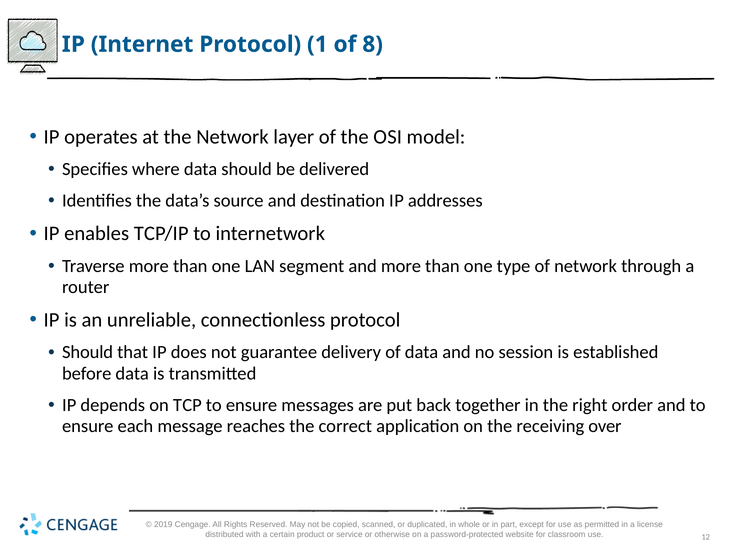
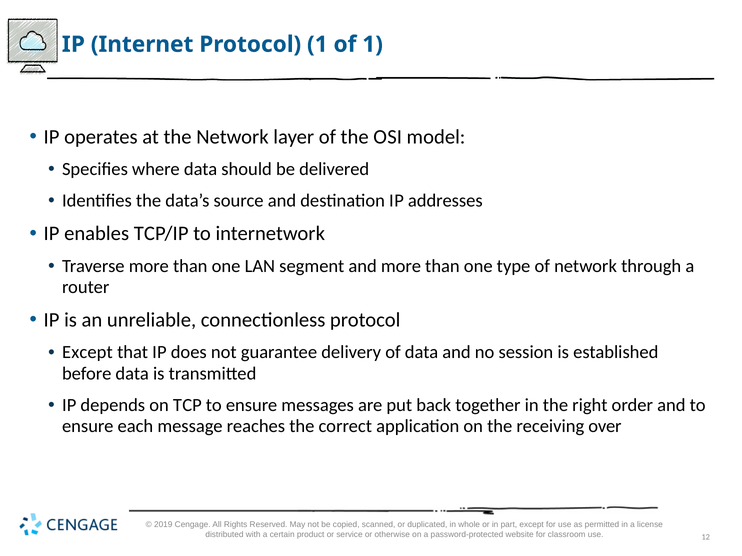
of 8: 8 -> 1 (373, 44)
Should: Should -> Except (87, 353)
